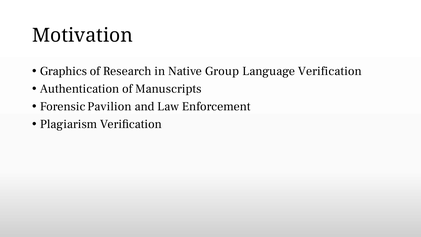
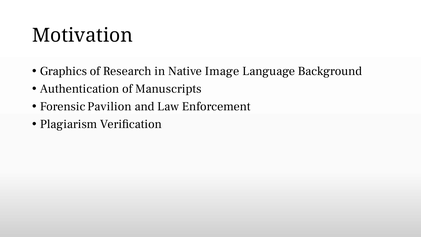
Group: Group -> Image (222, 71)
Language Verification: Verification -> Background (330, 71)
